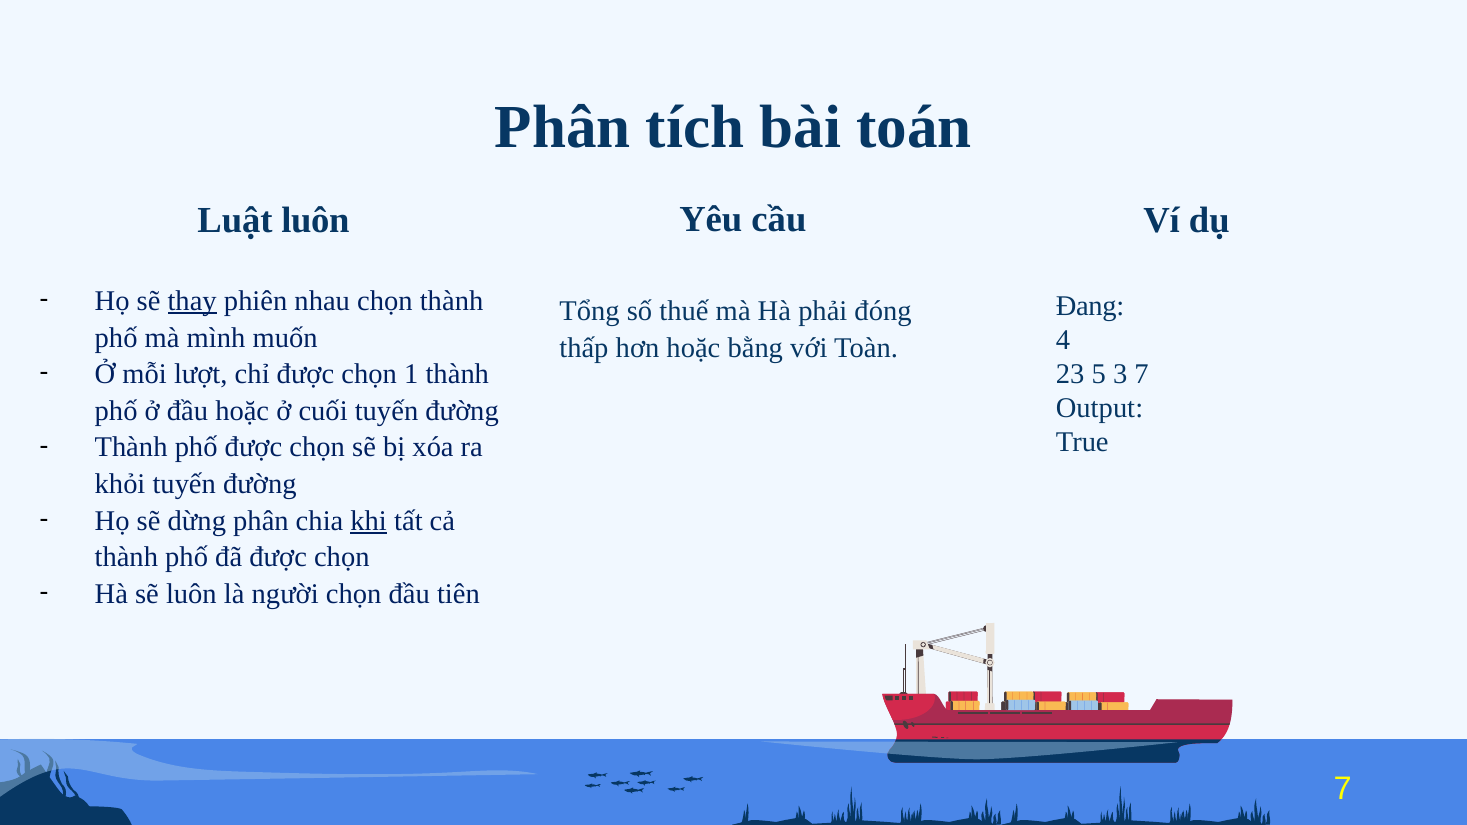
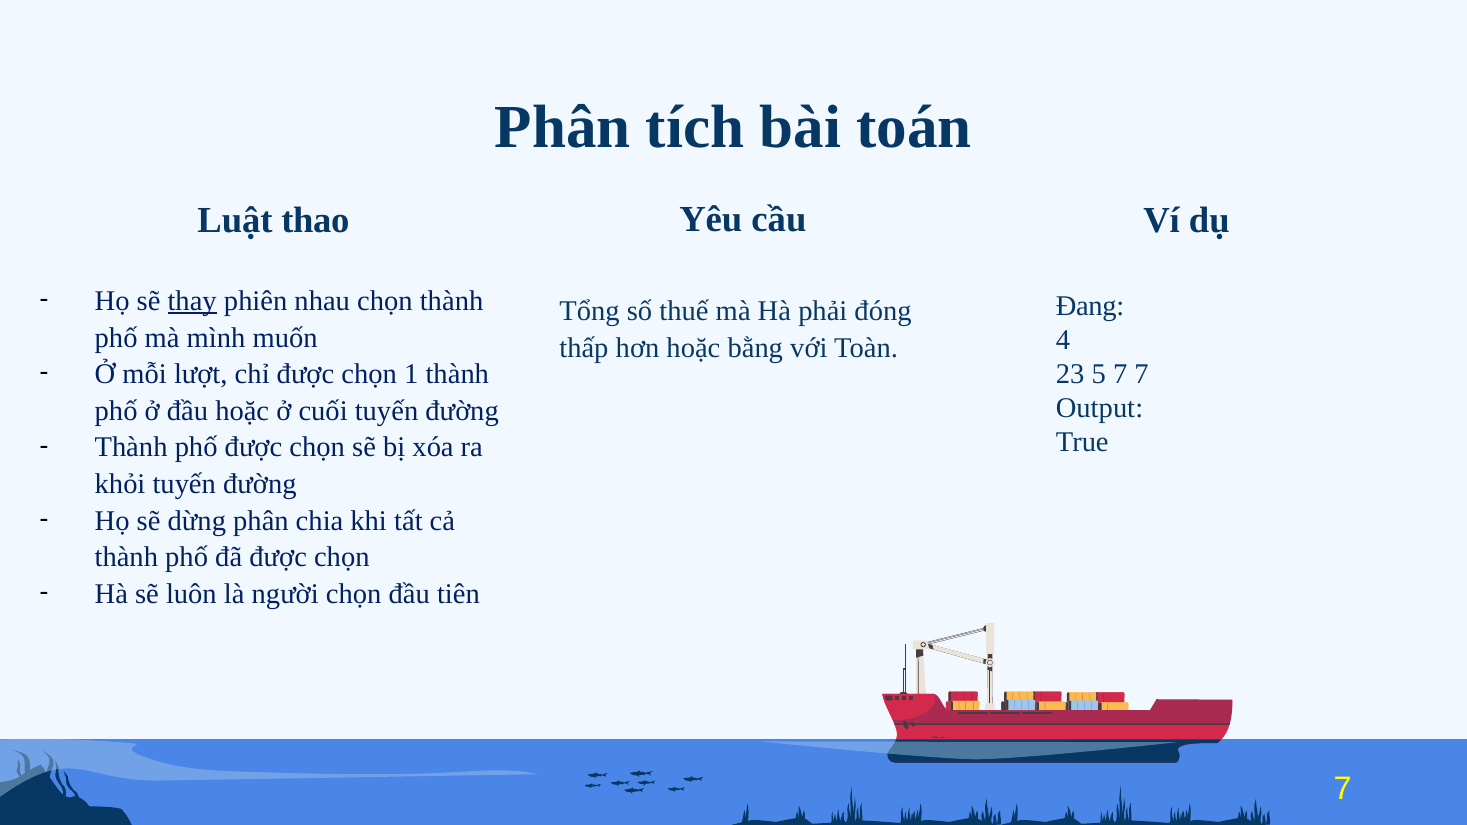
Luật luôn: luôn -> thao (315, 221)
5 3: 3 -> 7 (1120, 374)
khi underline: present -> none (369, 521)
